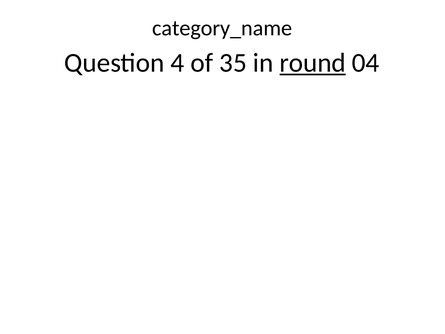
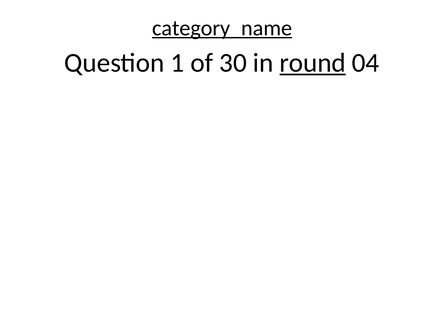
category_name underline: none -> present (222, 28)
4: 4 -> 1 (177, 63)
35: 35 -> 30 (233, 63)
